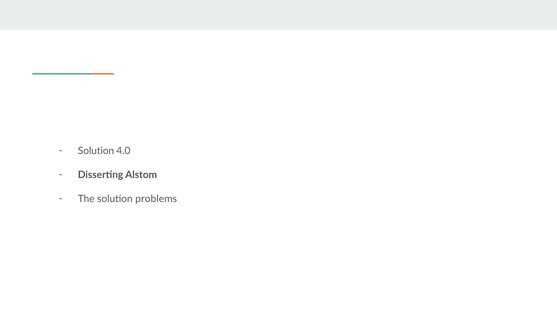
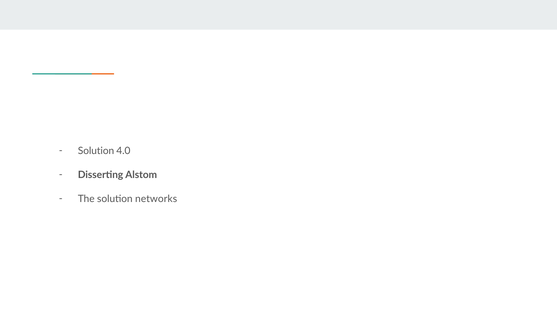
problems: problems -> networks (156, 199)
